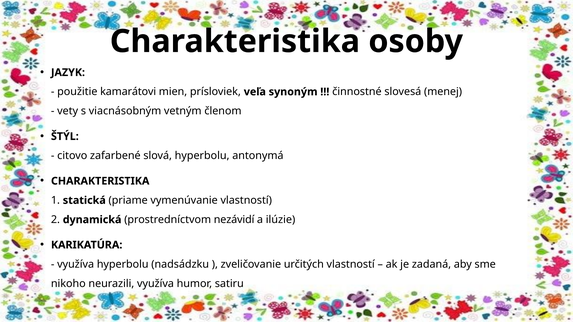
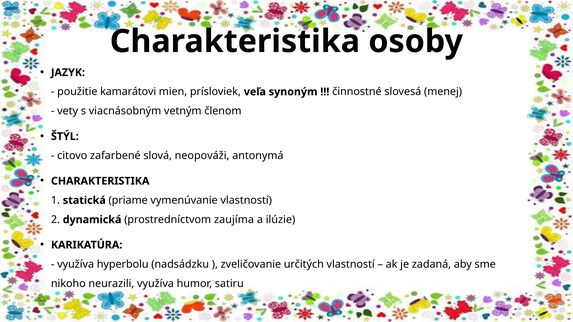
slová hyperbolu: hyperbolu -> neopováži (202, 156)
nezávidí: nezávidí -> zaujíma (234, 220)
